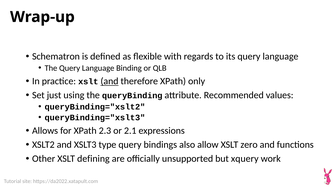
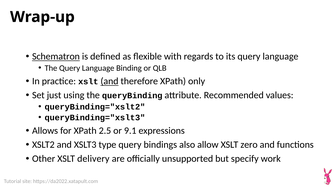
Schematron underline: none -> present (56, 57)
2.3: 2.3 -> 2.5 (105, 131)
2.1: 2.1 -> 9.1 (130, 131)
defining: defining -> delivery (93, 159)
xquery: xquery -> specify (245, 159)
